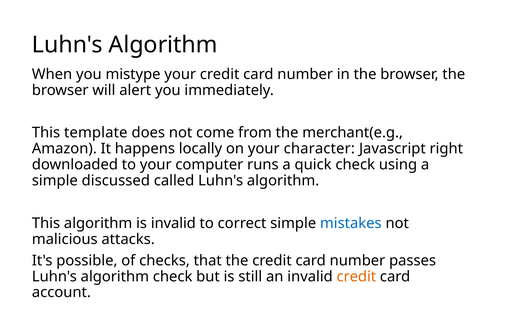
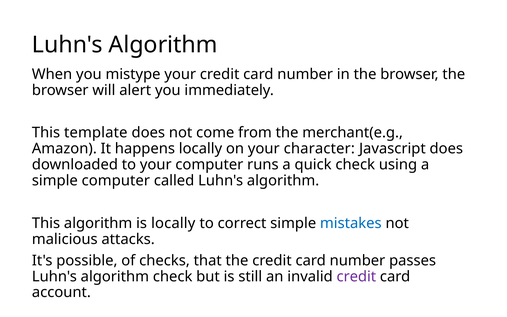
Javascript right: right -> does (446, 149)
simple discussed: discussed -> computer (116, 181)
is invalid: invalid -> locally (173, 223)
credit colour: orange -> purple (356, 276)
